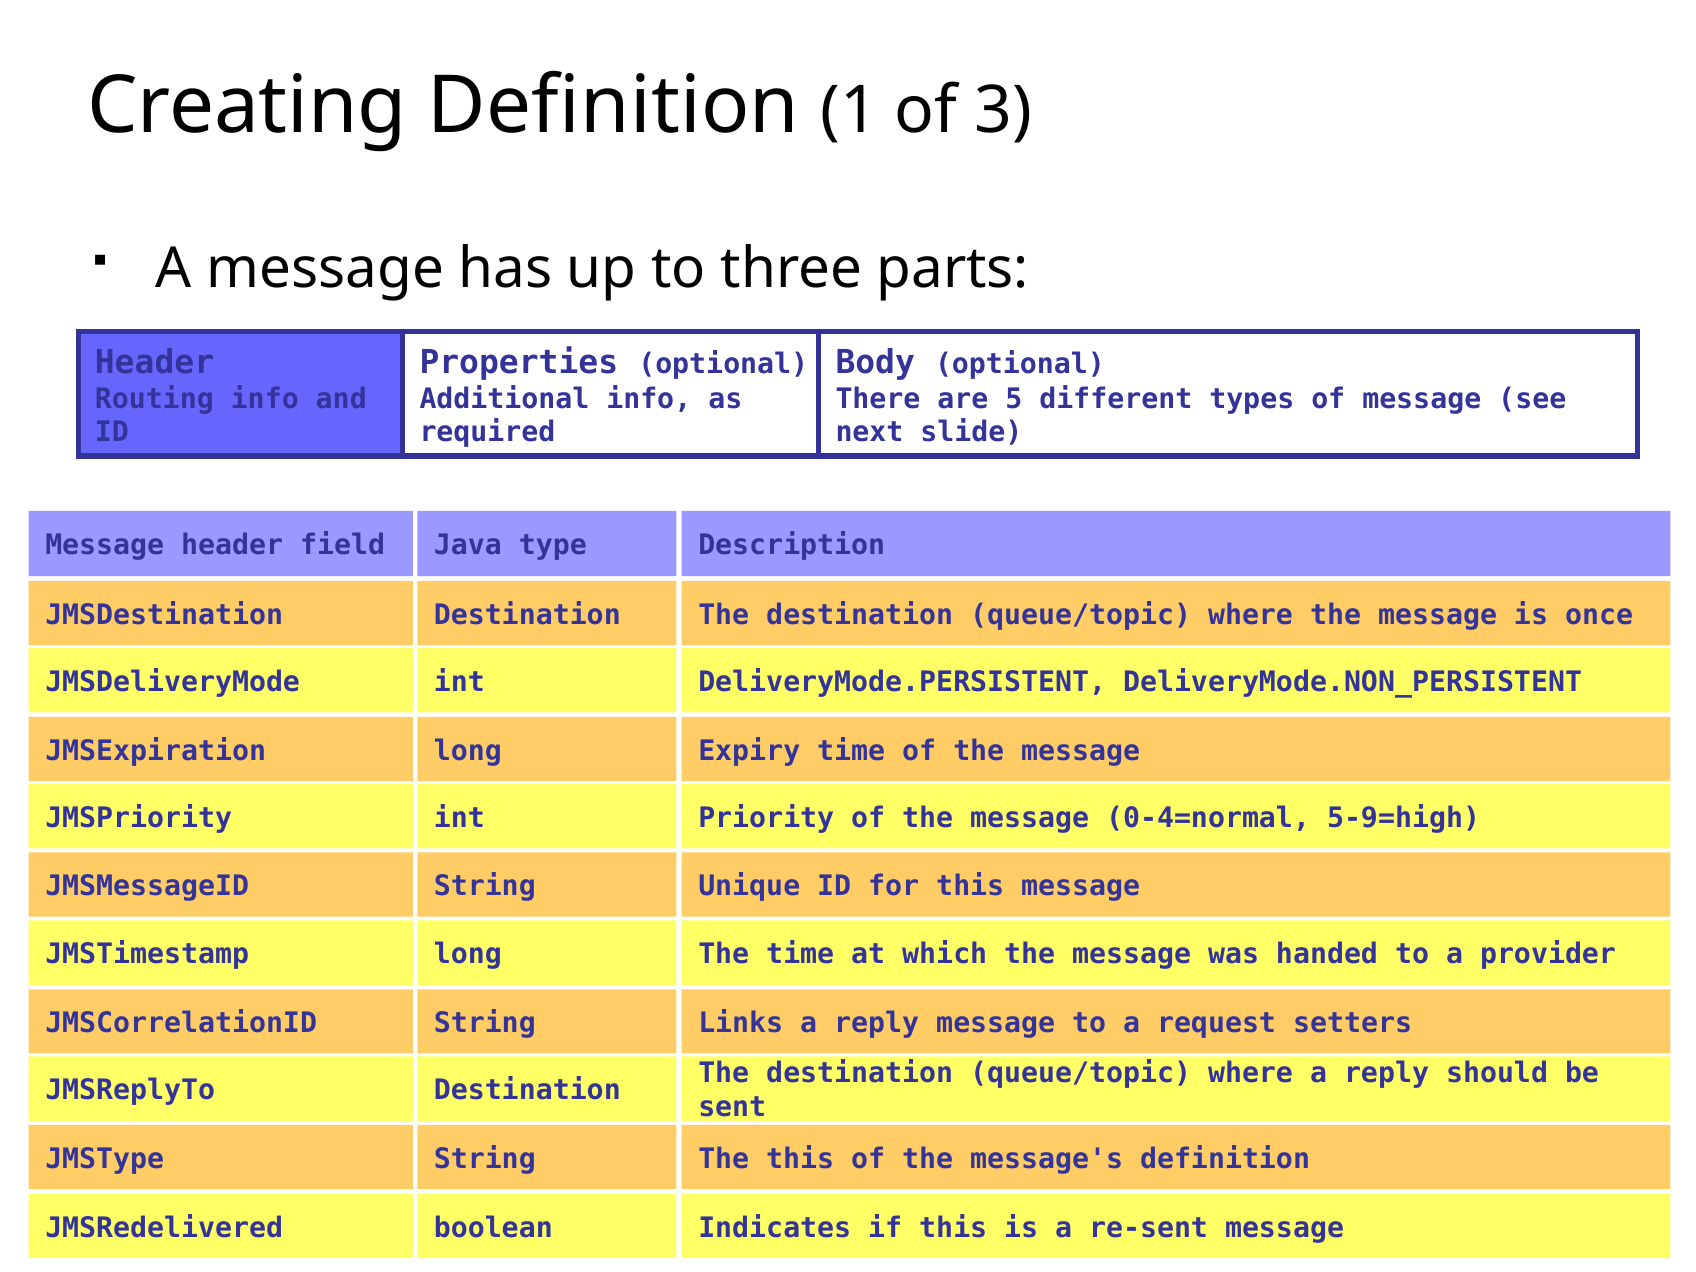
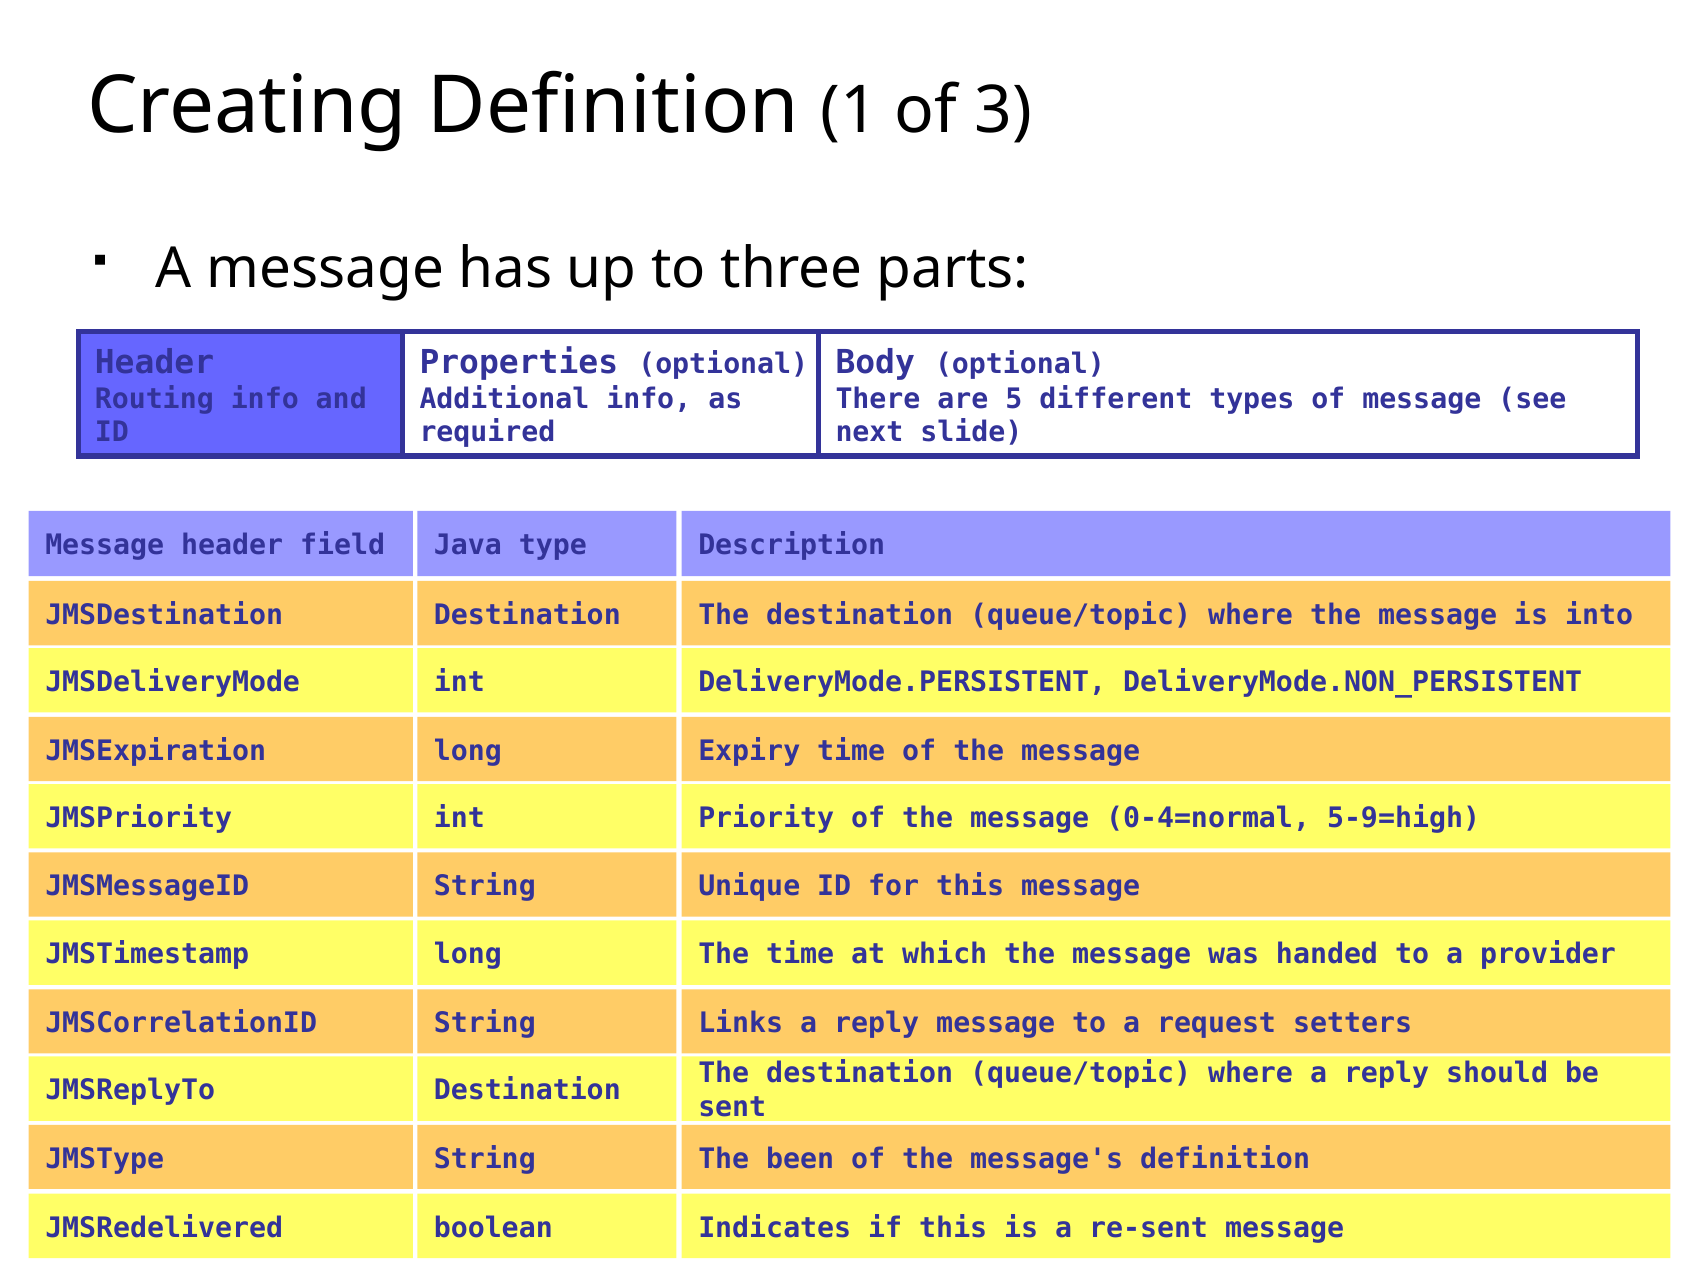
once: once -> into (1599, 615)
The this: this -> been (800, 1159)
